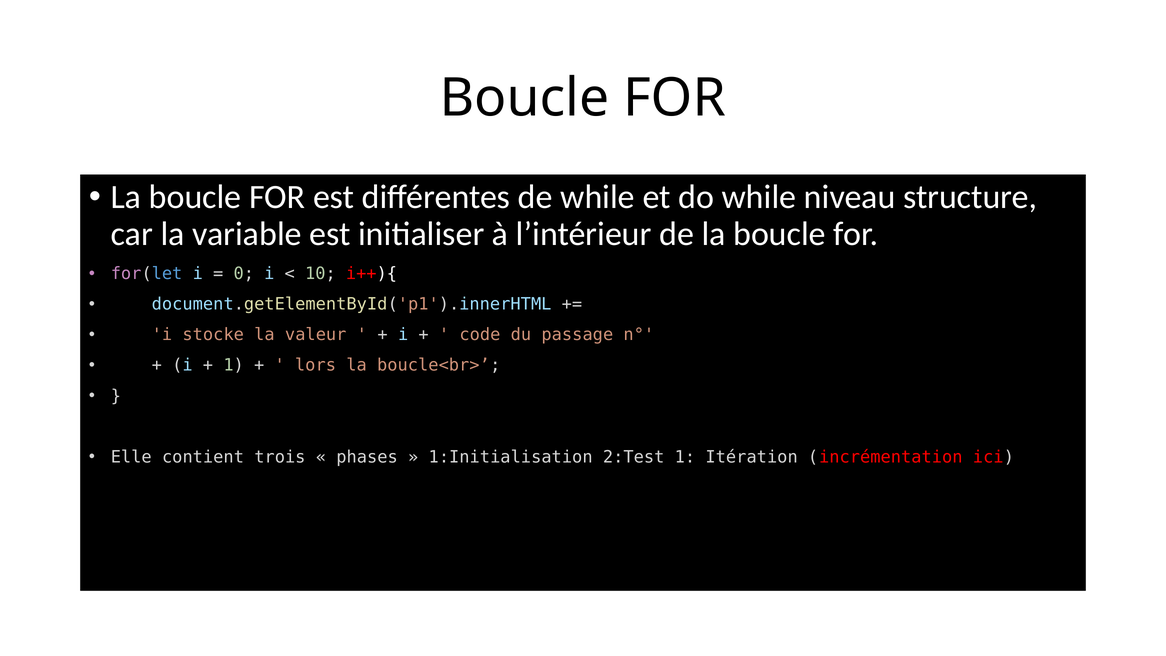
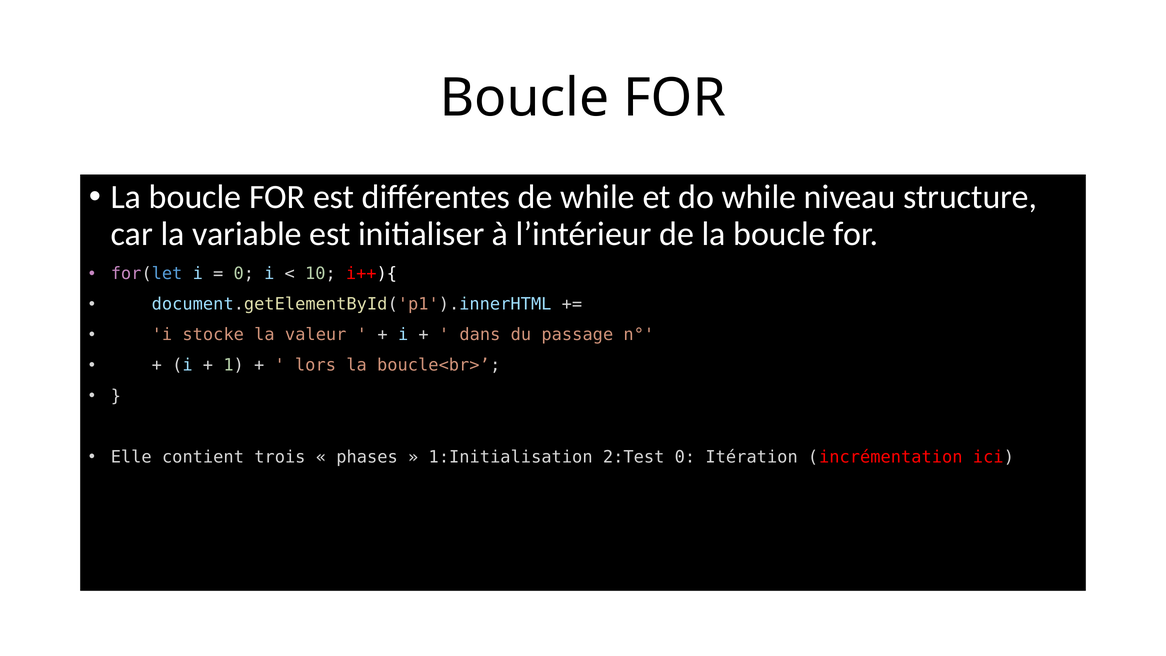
code: code -> dans (480, 335)
2:Test 1: 1 -> 0 (685, 457)
